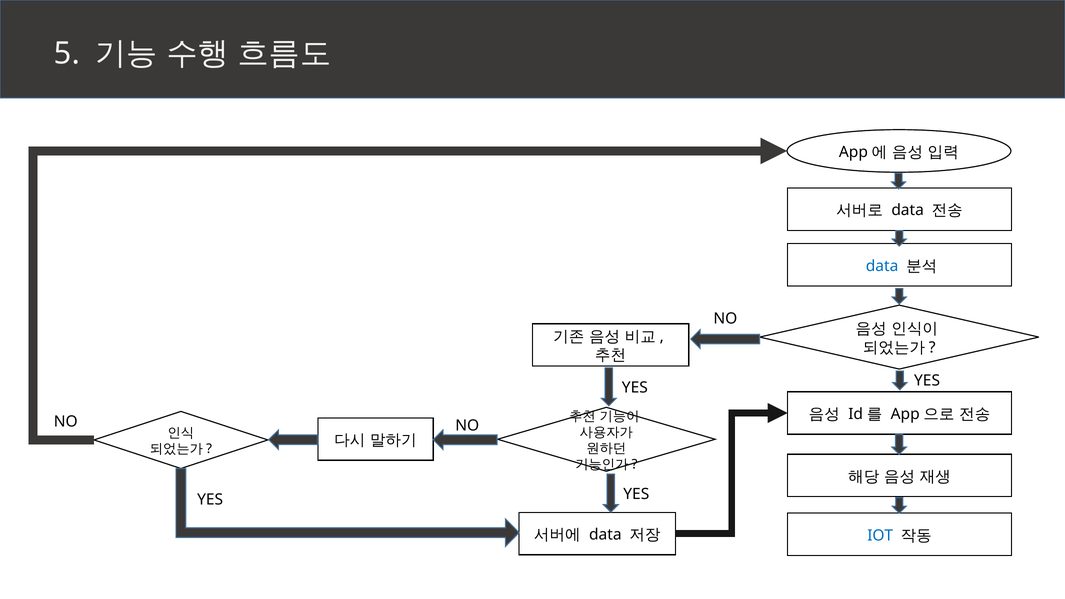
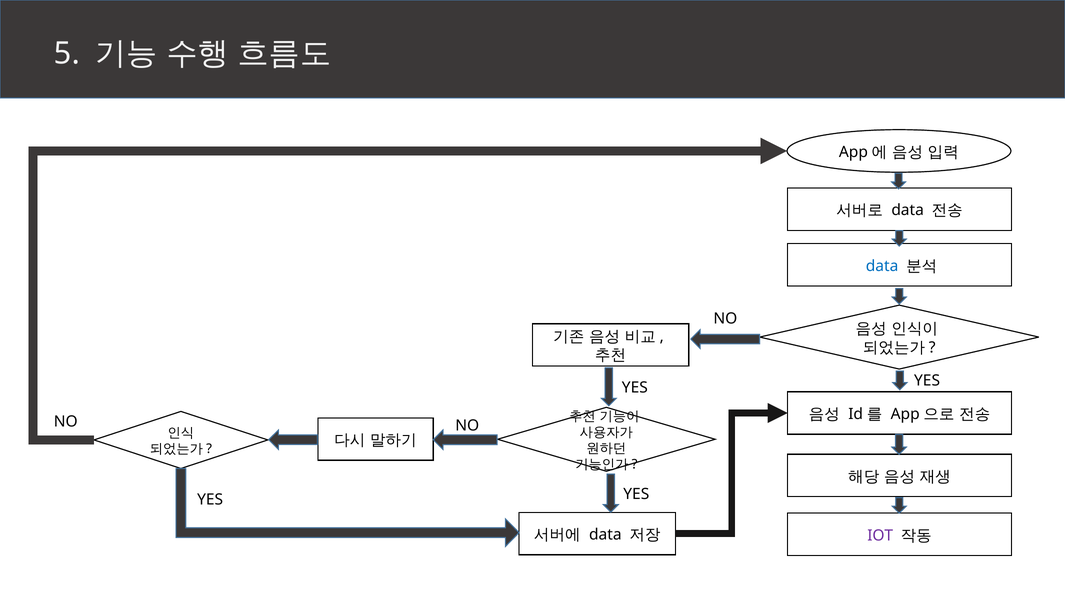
IOT colour: blue -> purple (880, 535)
